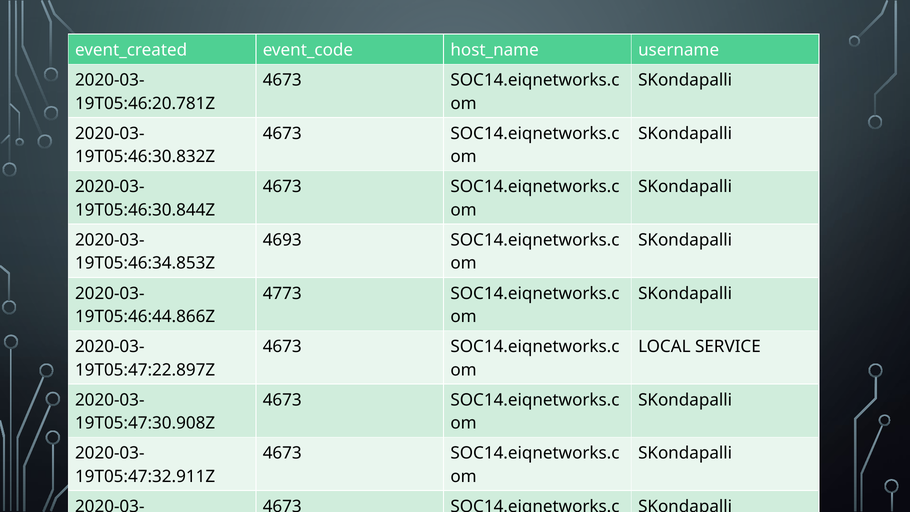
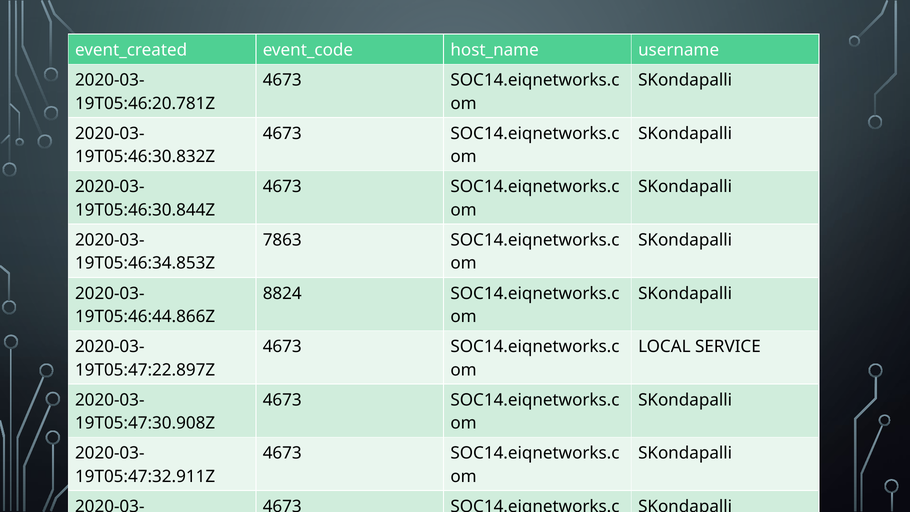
4693: 4693 -> 7863 (282, 240)
4773: 4773 -> 8824 (282, 293)
